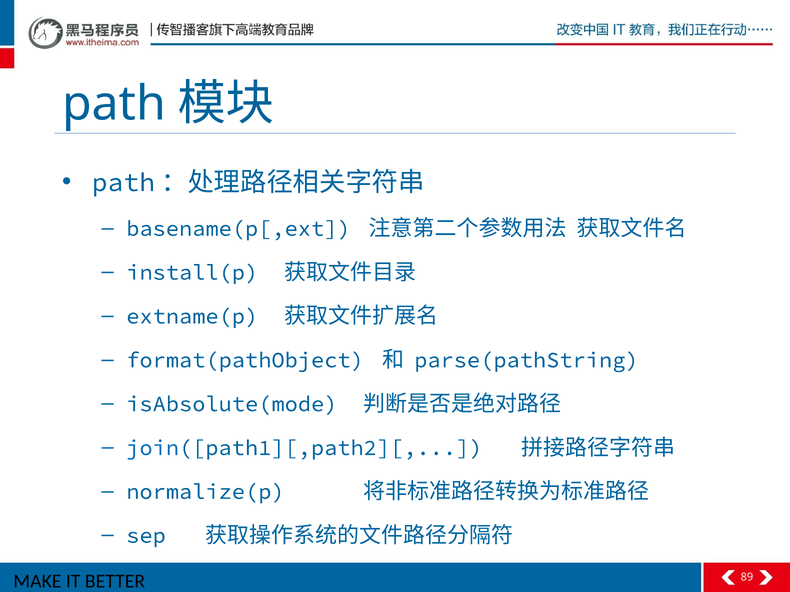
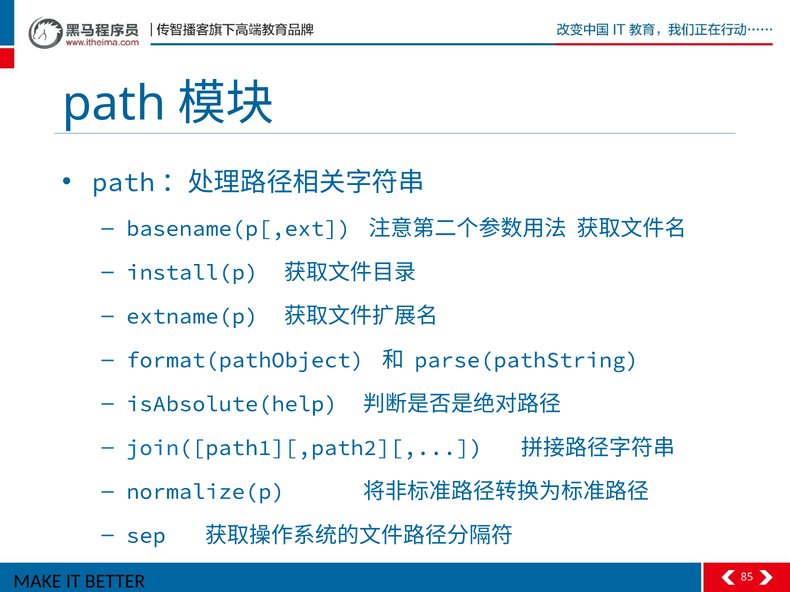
isAbsolute(mode: isAbsolute(mode -> isAbsolute(help (232, 404)
89: 89 -> 85 (747, 578)
